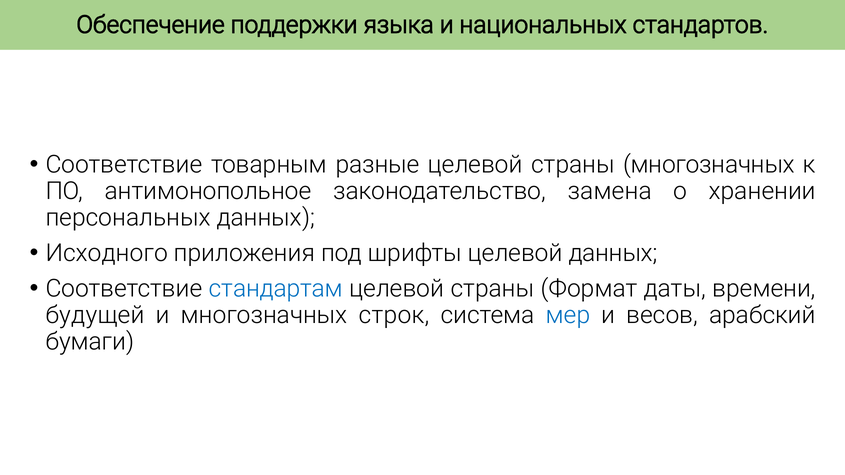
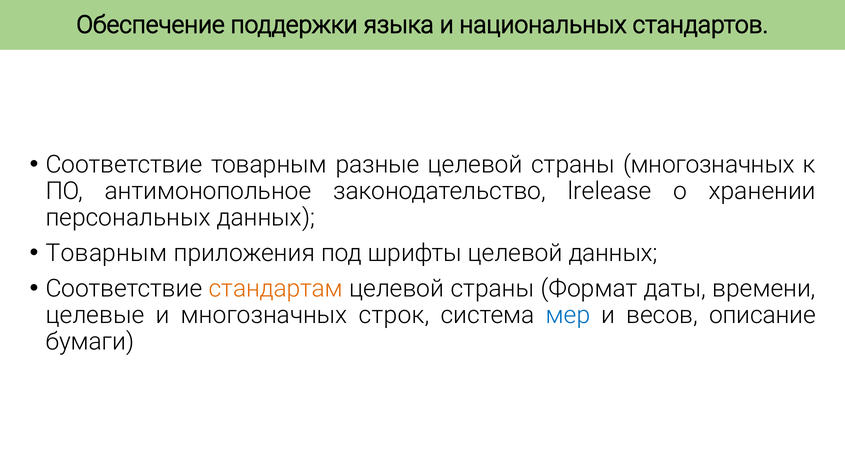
замена: замена -> lrelease (610, 191)
Исходного: Исходного -> Товарным (107, 253)
стандартам colour: blue -> orange (276, 289)
будущей: будущей -> целевые (95, 315)
арабский: арабский -> описание (762, 315)
